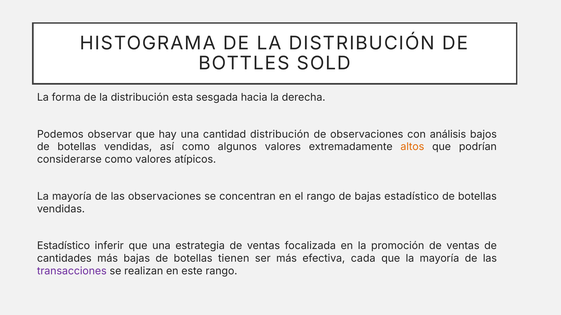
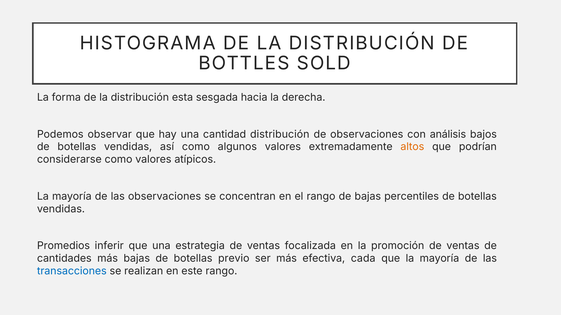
bajas estadístico: estadístico -> percentiles (412, 197)
Estadístico: Estadístico -> Promedios (63, 246)
tienen: tienen -> previo (234, 259)
transacciones colour: purple -> blue (72, 271)
